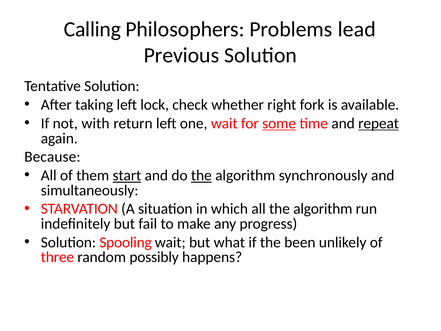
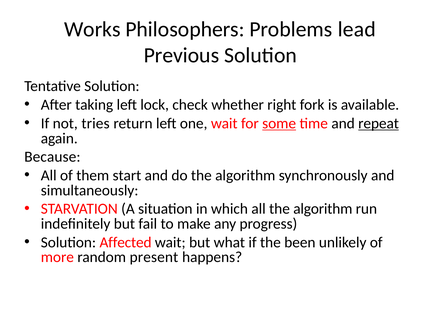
Calling: Calling -> Works (92, 29)
with: with -> tries (96, 123)
start underline: present -> none (127, 175)
the underline: present -> none (201, 175)
Spooling: Spooling -> Affected (126, 242)
three: three -> more (57, 257)
possibly: possibly -> present (154, 257)
